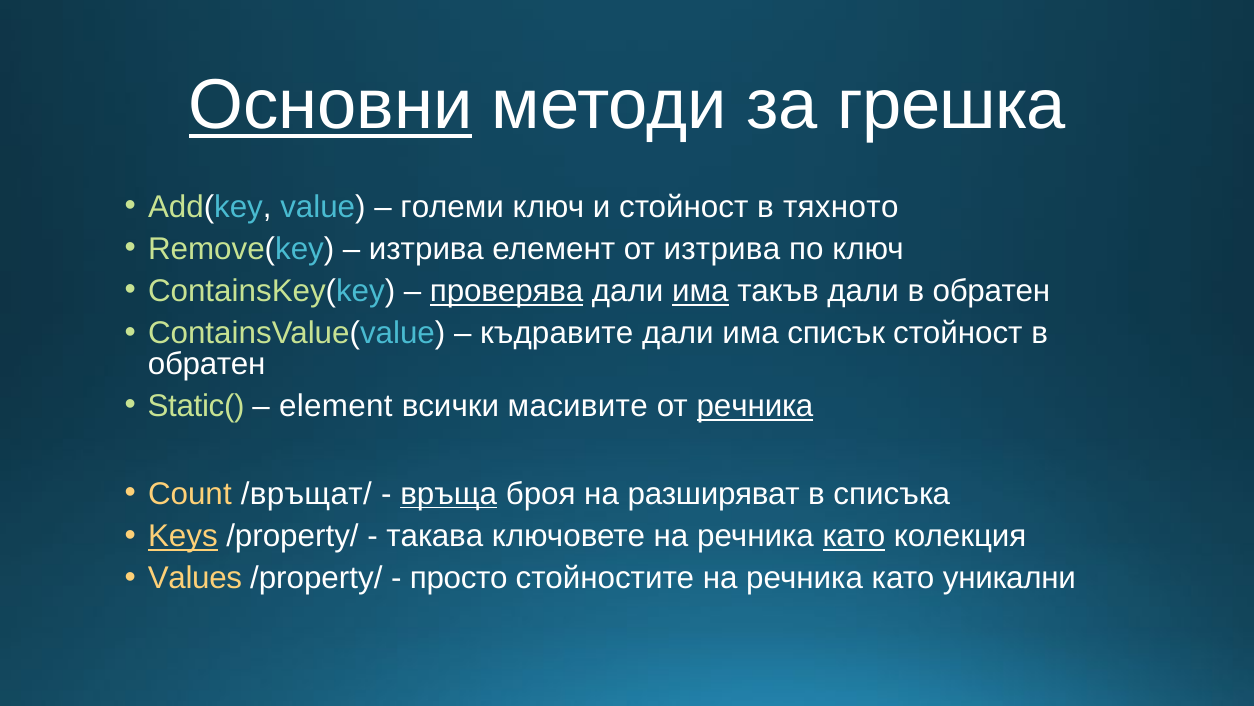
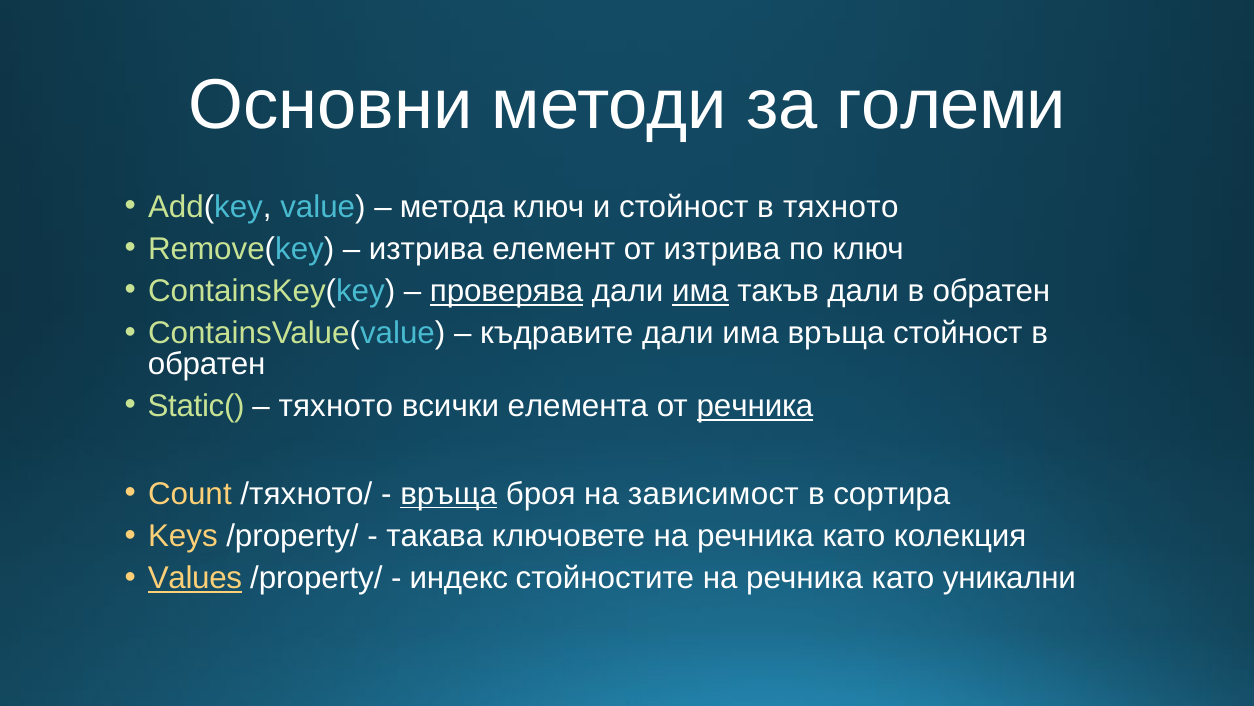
Основни underline: present -> none (330, 105)
грешка: грешка -> големи (952, 105)
големи: големи -> метода (452, 206)
има списък: списък -> връща (836, 333)
element: element -> тяхното (336, 406)
масивите: масивите -> елемента (578, 406)
/връщат/: /връщат/ -> /тяхното/ (306, 494)
разширяват: разширяват -> зависимост (713, 494)
списъка: списъка -> сортира (892, 494)
Keys underline: present -> none (183, 536)
като underline: present -> none (854, 536)
Values underline: none -> present (195, 578)
просто: просто -> индекс (459, 578)
